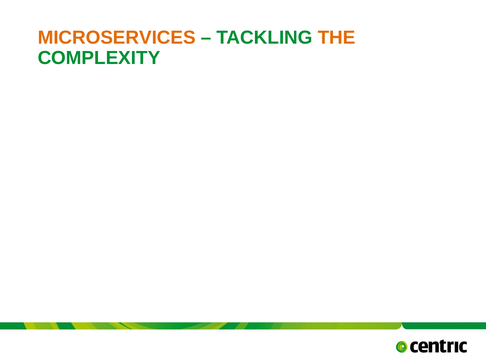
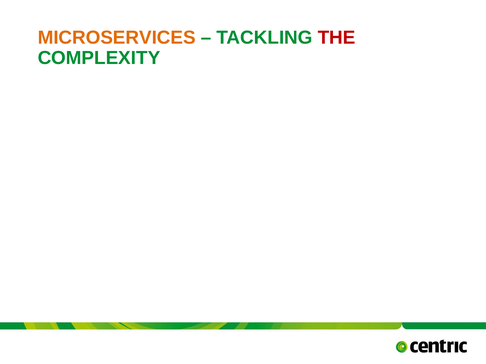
THE colour: orange -> red (337, 38)
